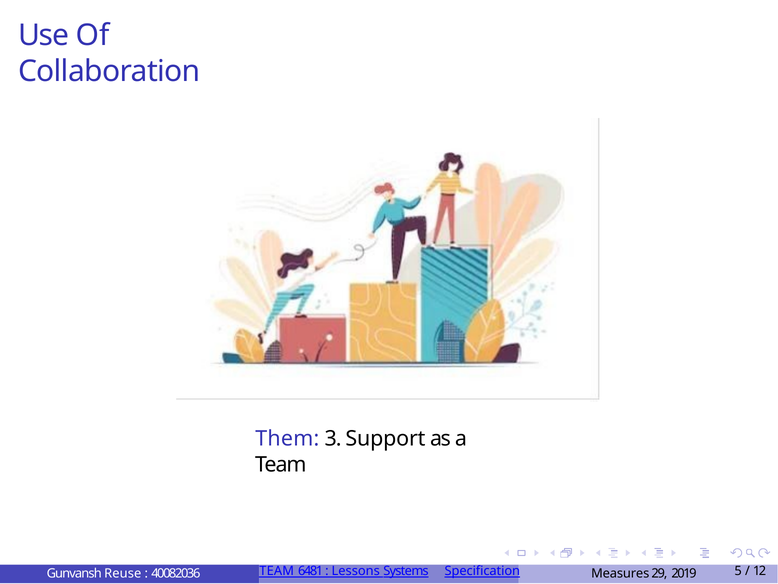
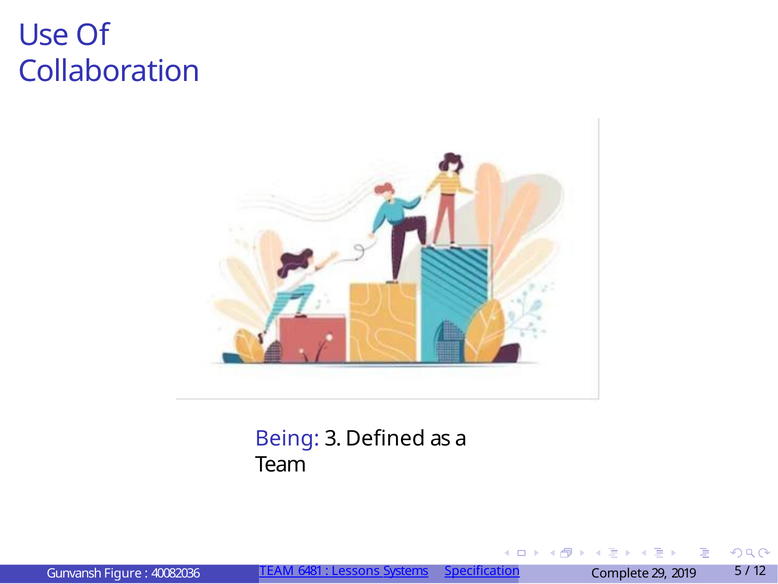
Them: Them -> Being (287, 439)
Support: Support -> Defined (385, 439)
Reuse: Reuse -> Figure (123, 573)
Measures: Measures -> Complete (620, 573)
